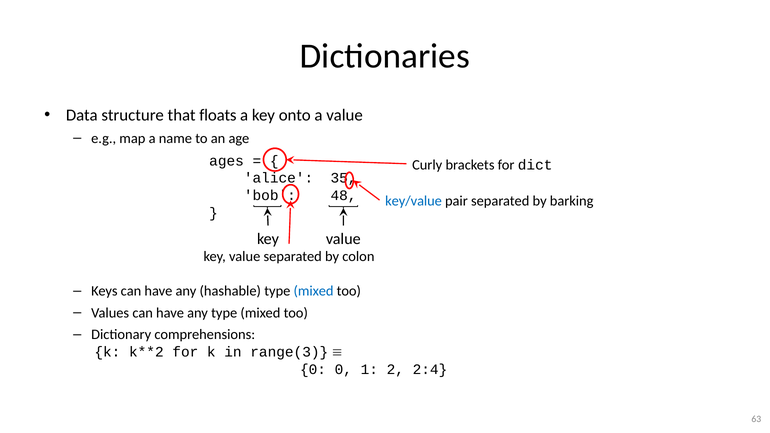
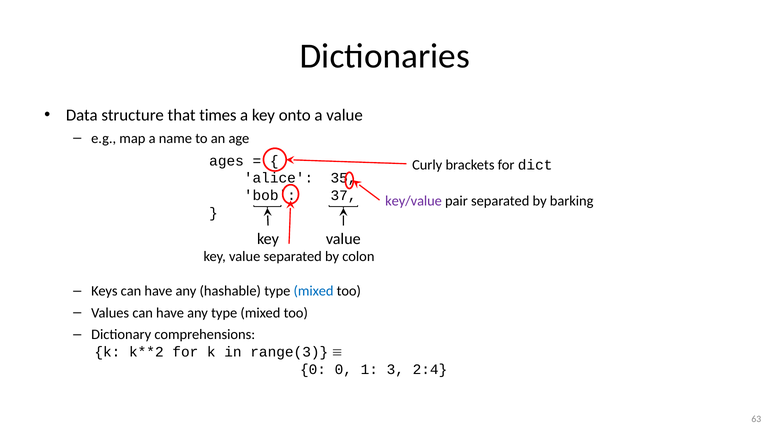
floats: floats -> times (218, 115)
48: 48 -> 37 (344, 195)
key/value colour: blue -> purple (414, 201)
2: 2 -> 3 (395, 369)
